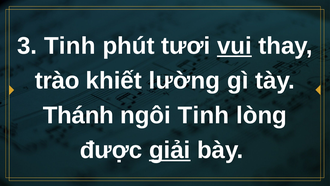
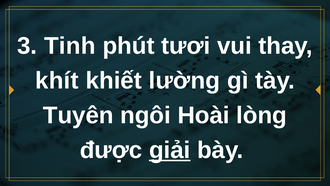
vui underline: present -> none (234, 46)
trào: trào -> khít (57, 80)
Thánh: Thánh -> Tuyên (78, 115)
ngôi Tinh: Tinh -> Hoài (204, 115)
